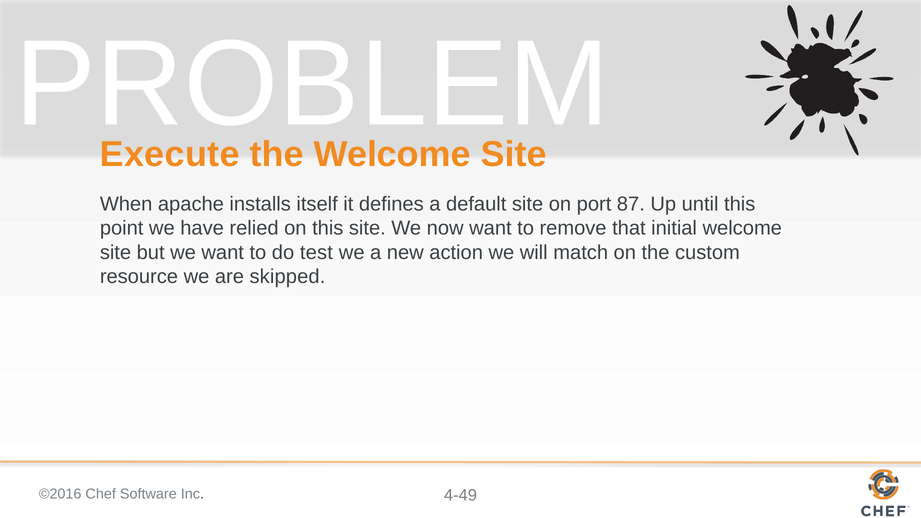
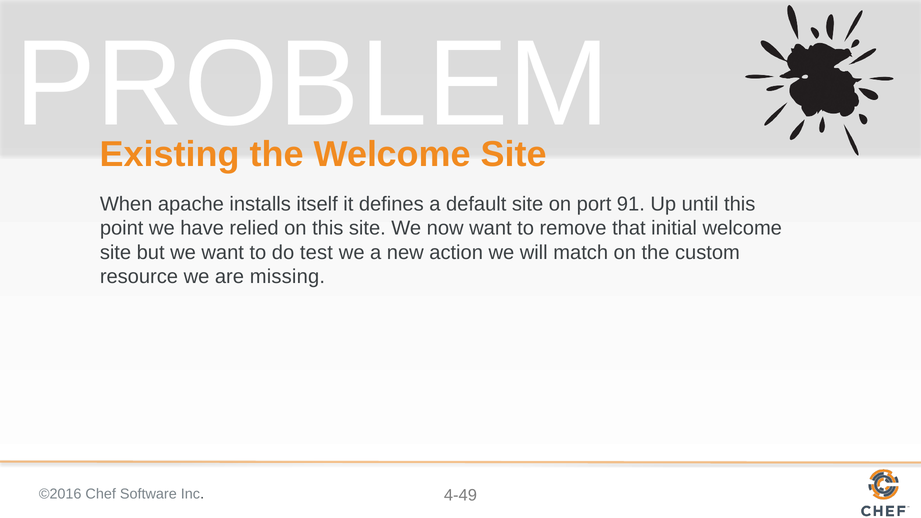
Execute: Execute -> Existing (170, 154)
87: 87 -> 91 (631, 204)
skipped: skipped -> missing (287, 277)
